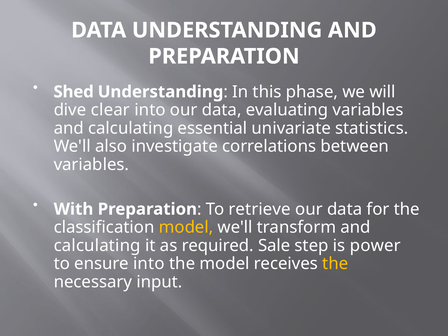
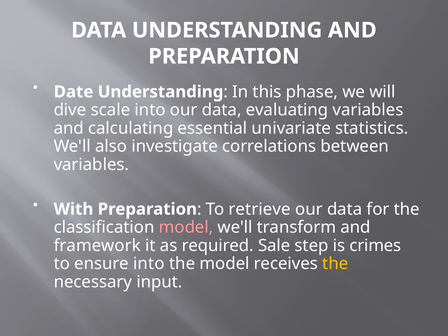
Shed: Shed -> Date (74, 92)
clear: clear -> scale (110, 110)
model colour: yellow -> pink (186, 227)
calculating: calculating -> framework (97, 245)
power: power -> crimes (375, 245)
